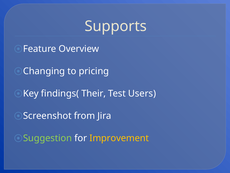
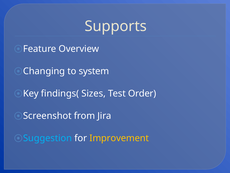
pricing: pricing -> system (94, 71)
Their: Their -> Sizes (94, 93)
Users: Users -> Order (142, 93)
Suggestion colour: light green -> light blue (48, 138)
